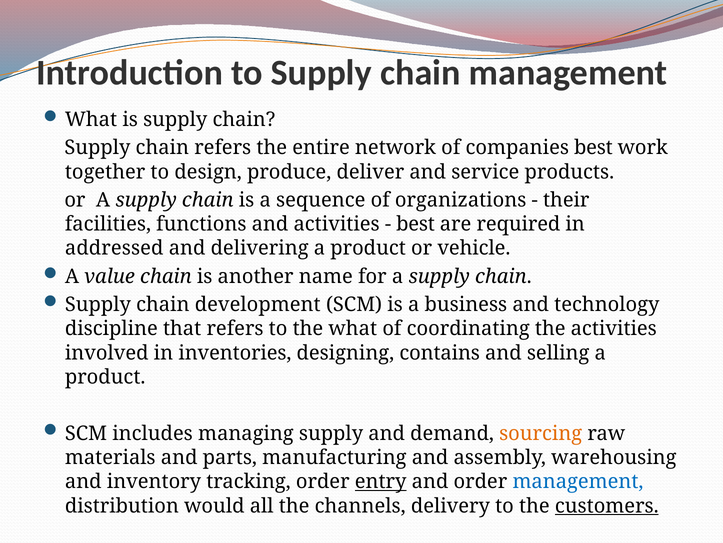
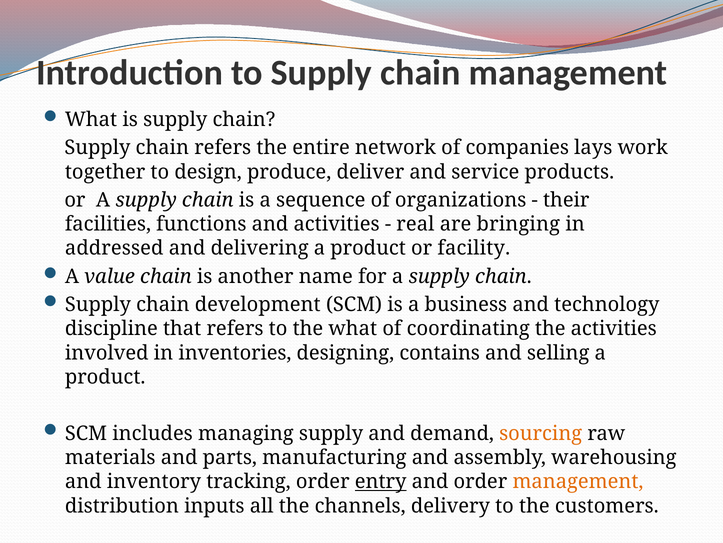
companies best: best -> lays (593, 148)
best: best -> real (415, 224)
required: required -> bringing (518, 224)
vehicle: vehicle -> facility (474, 248)
management colour: blue -> orange (578, 481)
would: would -> inputs (214, 505)
customers underline: present -> none (607, 505)
